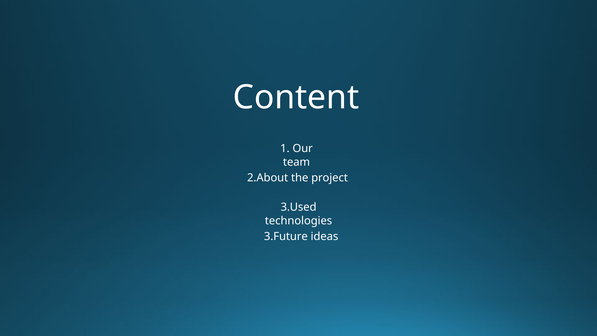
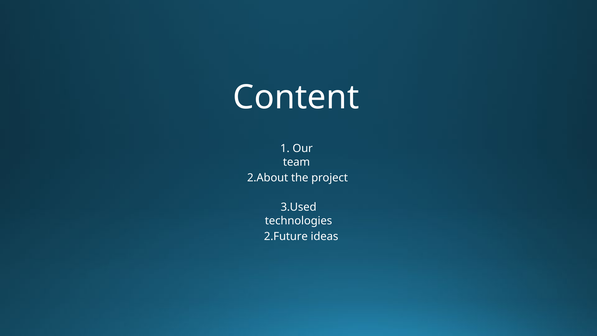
3.Future: 3.Future -> 2.Future (286, 236)
